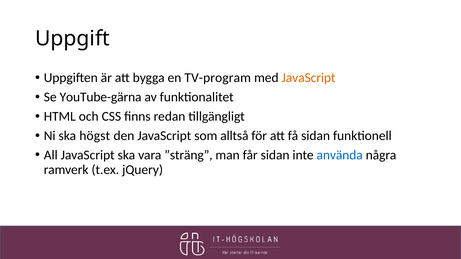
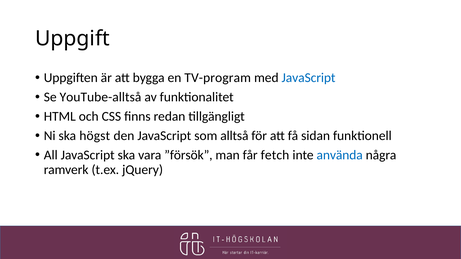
JavaScript colour: orange -> blue (309, 78)
YouTube-gärna: YouTube-gärna -> YouTube-alltså (100, 97)
”sträng: ”sträng -> ”försök (188, 155)
får sidan: sidan -> fetch (275, 155)
